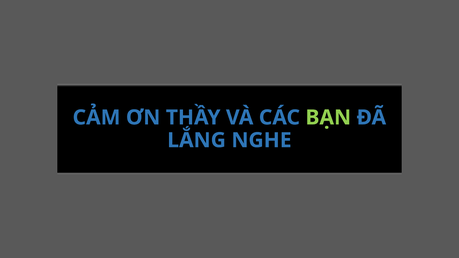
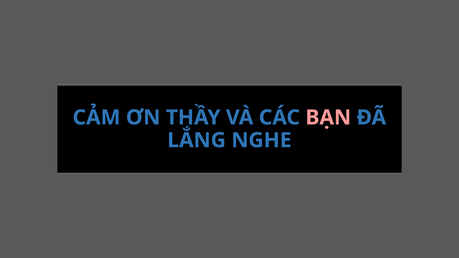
BẠN colour: light green -> pink (328, 118)
